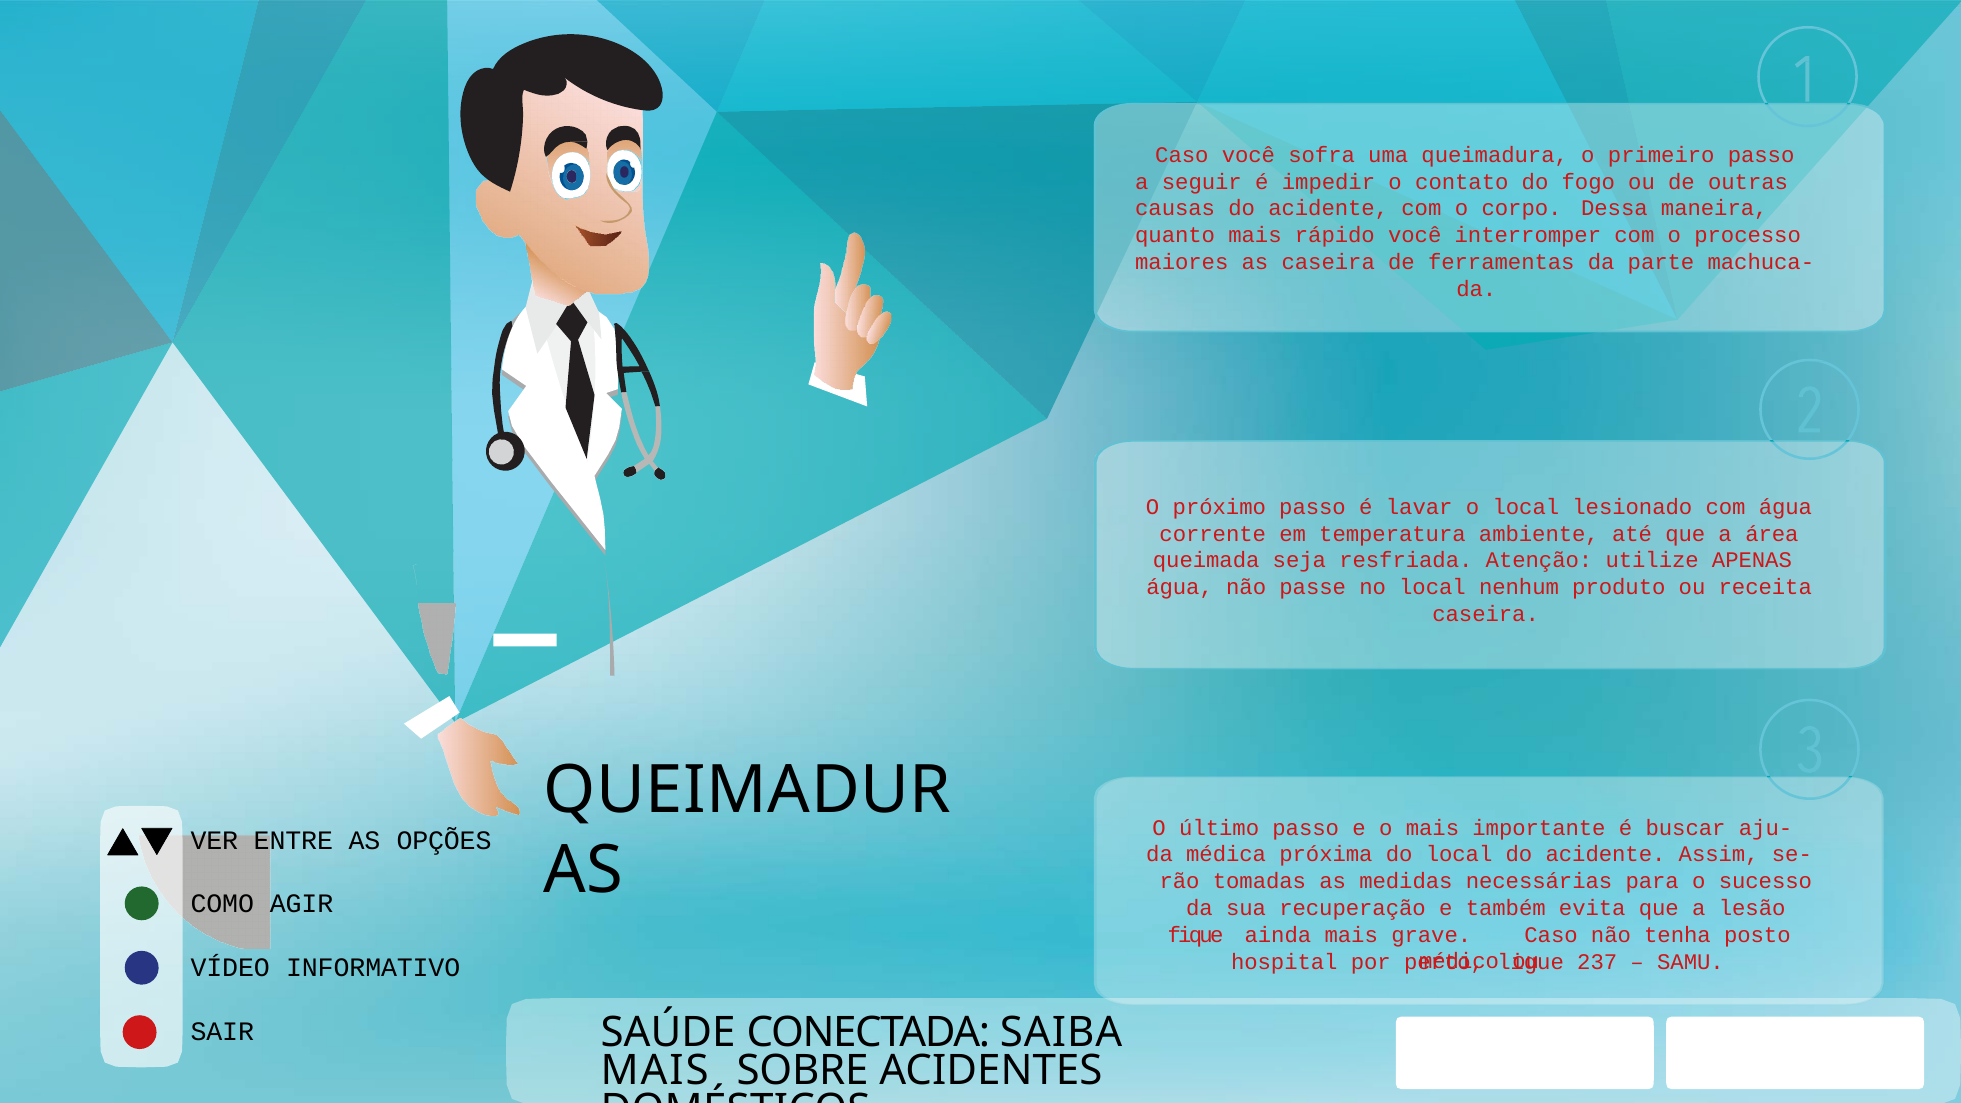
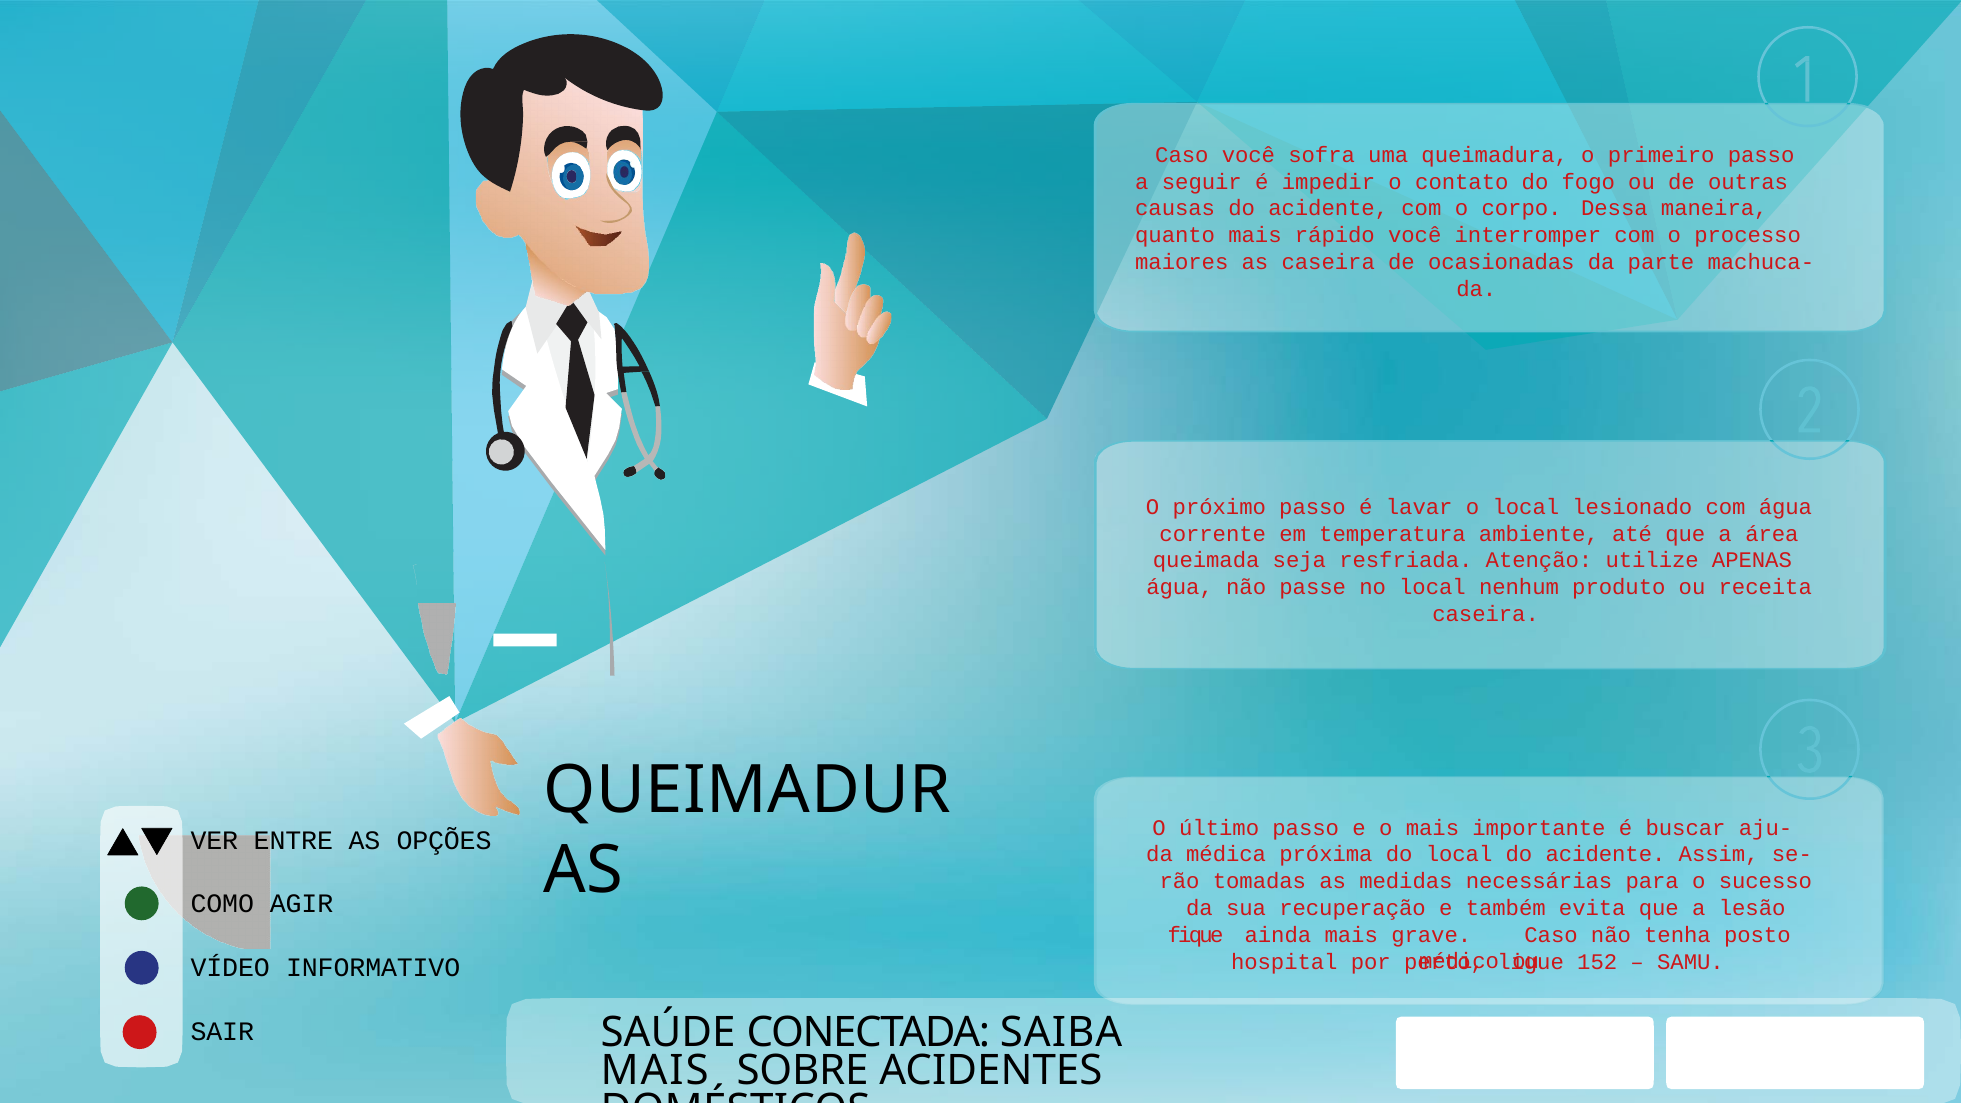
ferramentas: ferramentas -> ocasionadas (1501, 262)
237: 237 -> 152 (1597, 962)
